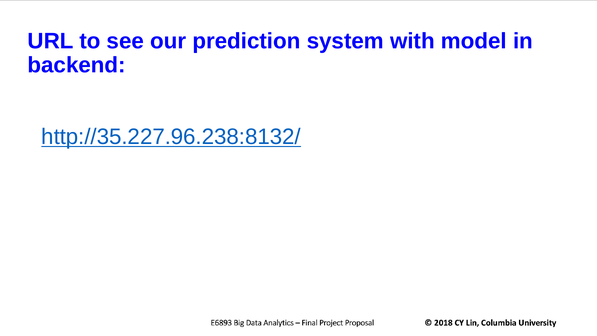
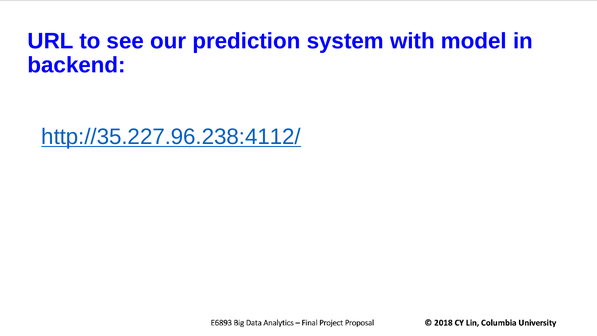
http://35.227.96.238:8132/: http://35.227.96.238:8132/ -> http://35.227.96.238:4112/ (171, 137)
